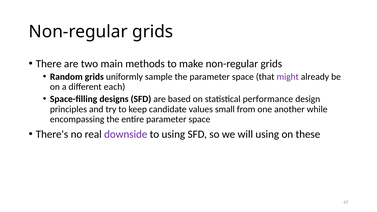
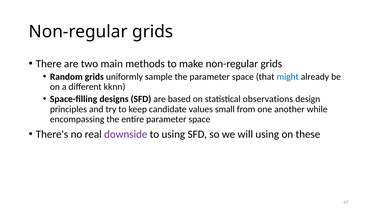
might colour: purple -> blue (288, 77)
each: each -> kknn (115, 87)
performance: performance -> observations (268, 99)
